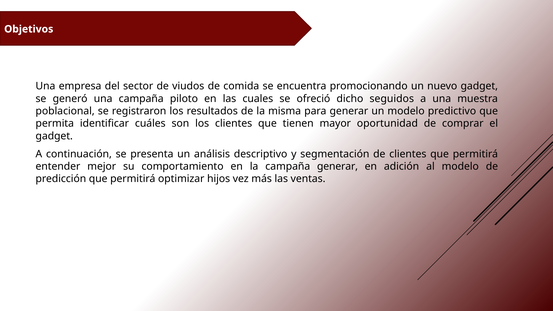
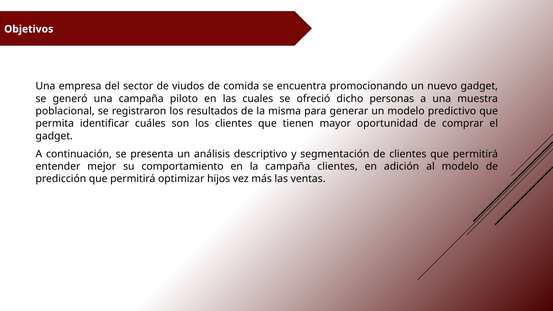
seguidos: seguidos -> personas (392, 99)
campaña generar: generar -> clientes (337, 166)
